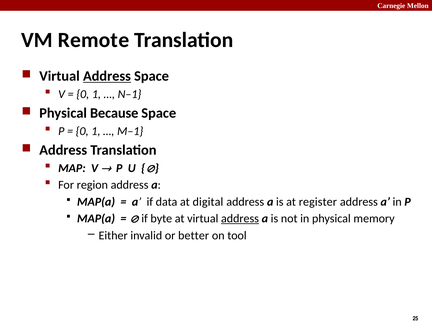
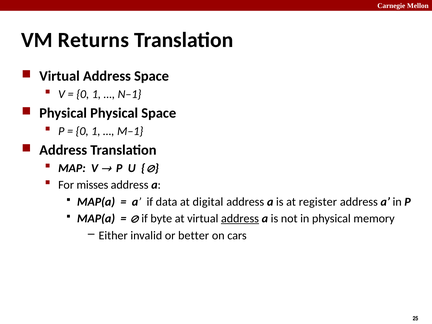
Remote: Remote -> Returns (93, 40)
Address underline: present -> none (107, 76)
Physical Because: Because -> Physical (114, 113)
region: region -> misses (92, 185)
tool: tool -> cars (237, 235)
